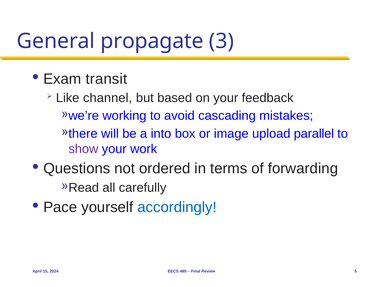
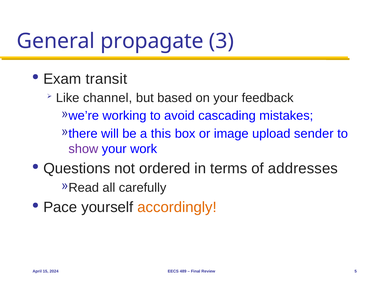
into: into -> this (161, 134)
parallel: parallel -> sender (314, 134)
forwarding: forwarding -> addresses (303, 169)
accordingly colour: blue -> orange (177, 207)
